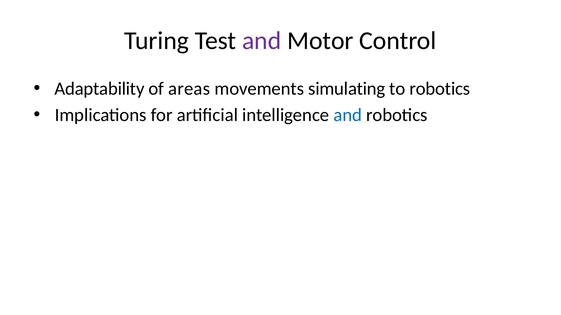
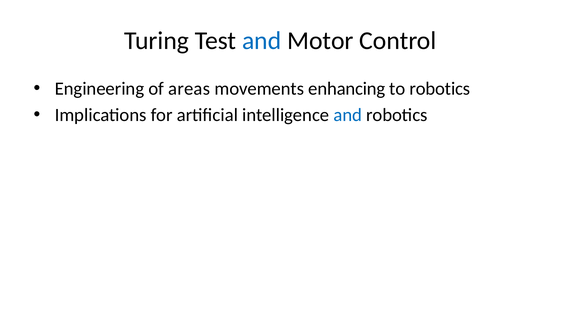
and colour: purple -> blue (262, 41)
Adaptability: Adaptability -> Engineering (99, 89)
simulating: simulating -> enhancing (347, 89)
